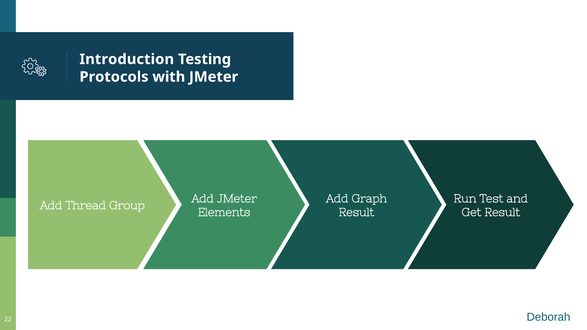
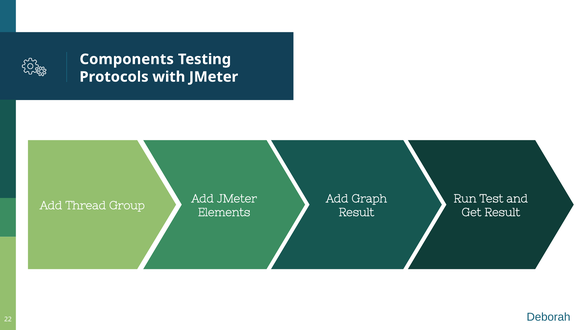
Introduction: Introduction -> Components (127, 59)
